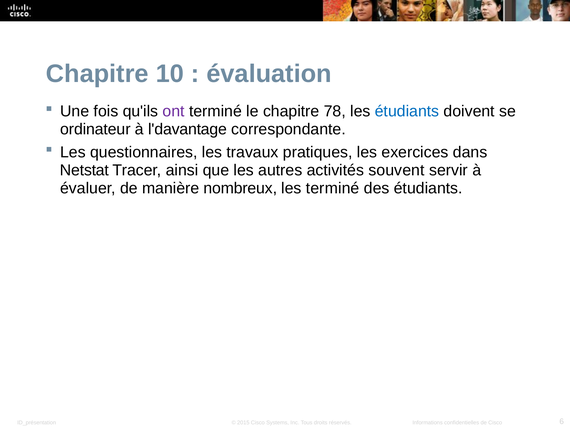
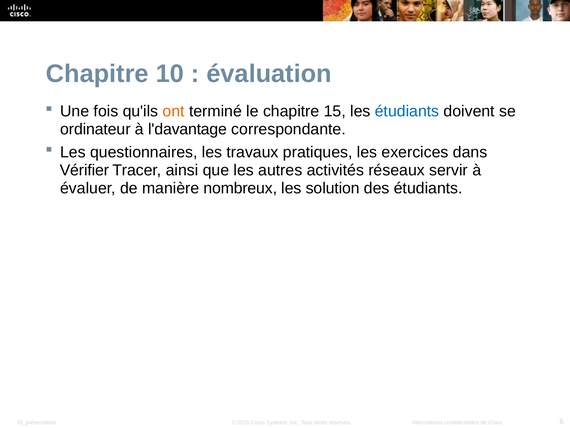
ont colour: purple -> orange (174, 111)
78: 78 -> 15 (335, 111)
Netstat: Netstat -> Vérifier (84, 170)
souvent: souvent -> réseaux (397, 170)
les terminé: terminé -> solution (333, 188)
